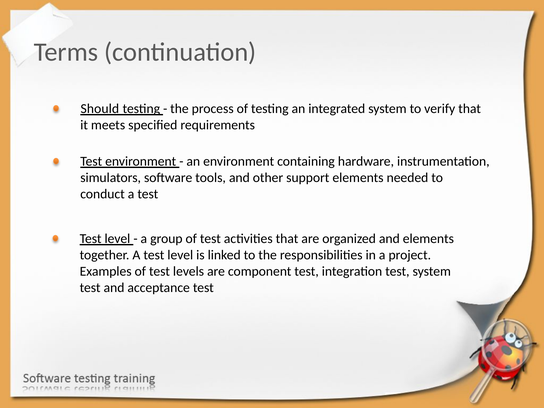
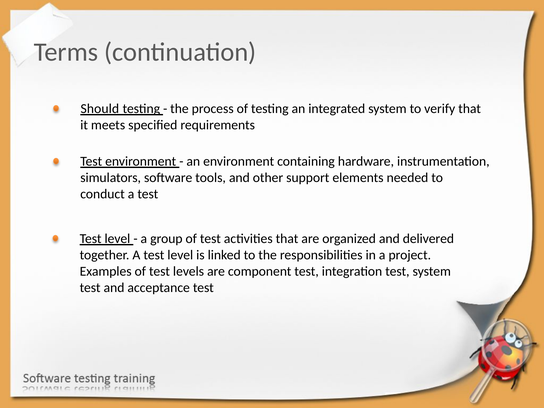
and elements: elements -> delivered (428, 239)
